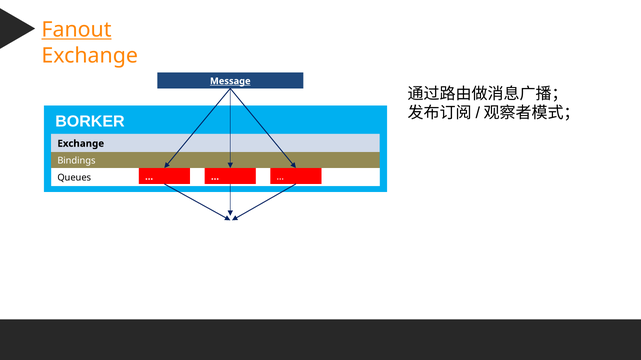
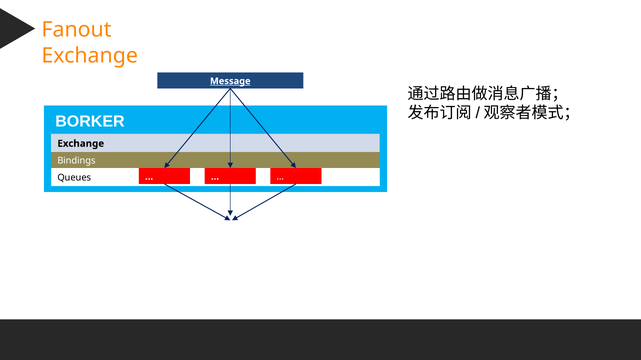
Fanout underline: present -> none (76, 30)
